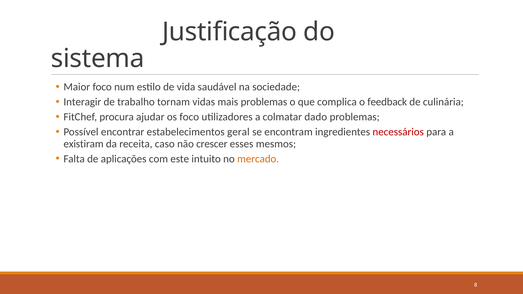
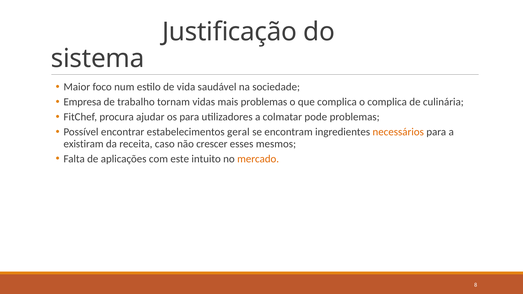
Interagir: Interagir -> Empresa (82, 102)
o feedback: feedback -> complica (387, 102)
os foco: foco -> para (189, 117)
dado: dado -> pode (316, 117)
necessários colour: red -> orange (398, 132)
